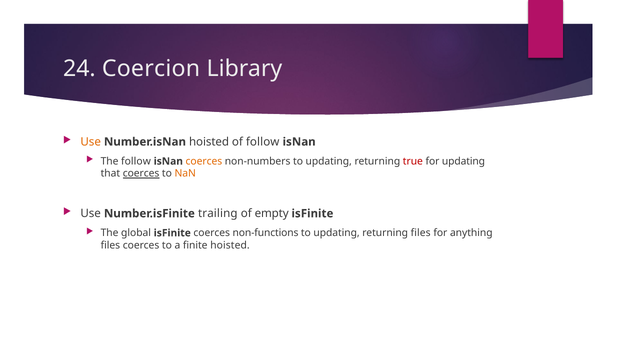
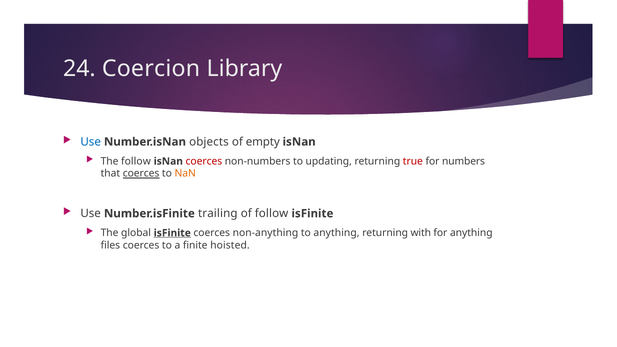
Use colour: orange -> blue (91, 142)
Number.isNan hoisted: hoisted -> objects (209, 142)
of follow: follow -> empty (263, 142)
coerces colour: orange -> red (204, 161)
for updating: updating -> numbers (464, 161)
of empty: empty -> follow (272, 214)
isFinite underline: none -> present (172, 233)
non-functions: non-functions -> non-anything (265, 233)
updating: updating -> anything (337, 233)
returning files: files -> with (421, 233)
